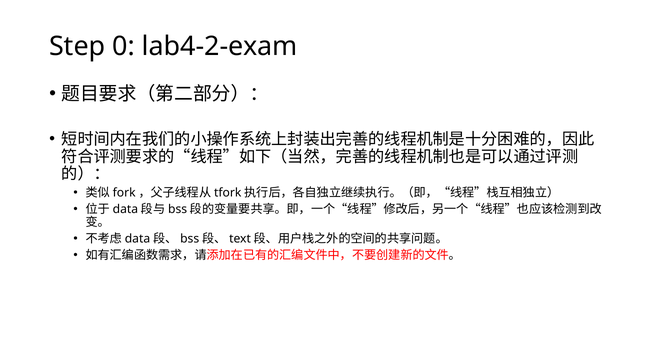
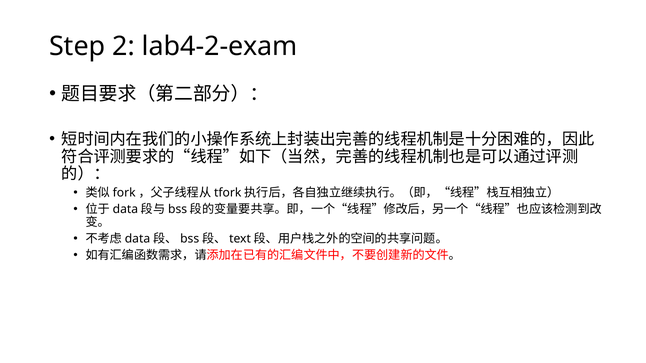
0: 0 -> 2 (124, 46)
